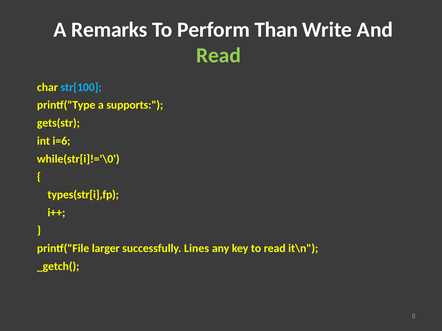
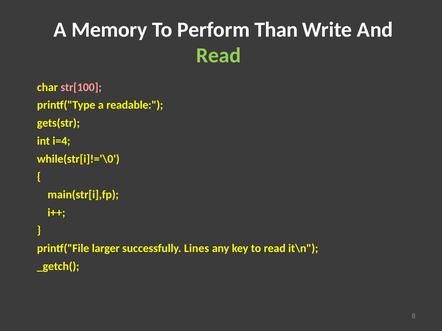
Remarks: Remarks -> Memory (109, 30)
str[100 colour: light blue -> pink (81, 87)
supports: supports -> readable (135, 105)
i=6: i=6 -> i=4 (61, 141)
types(str[i],fp: types(str[i],fp -> main(str[i],fp (83, 195)
